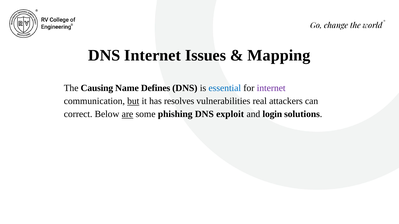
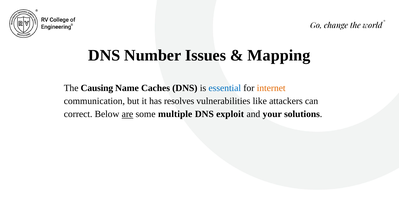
DNS Internet: Internet -> Number (153, 55)
Defines: Defines -> Caches (156, 88)
internet colour: purple -> orange (271, 88)
but underline: present -> none (133, 101)
real: real -> like (260, 101)
phishing: phishing -> multiple (175, 114)
login: login -> your (272, 114)
